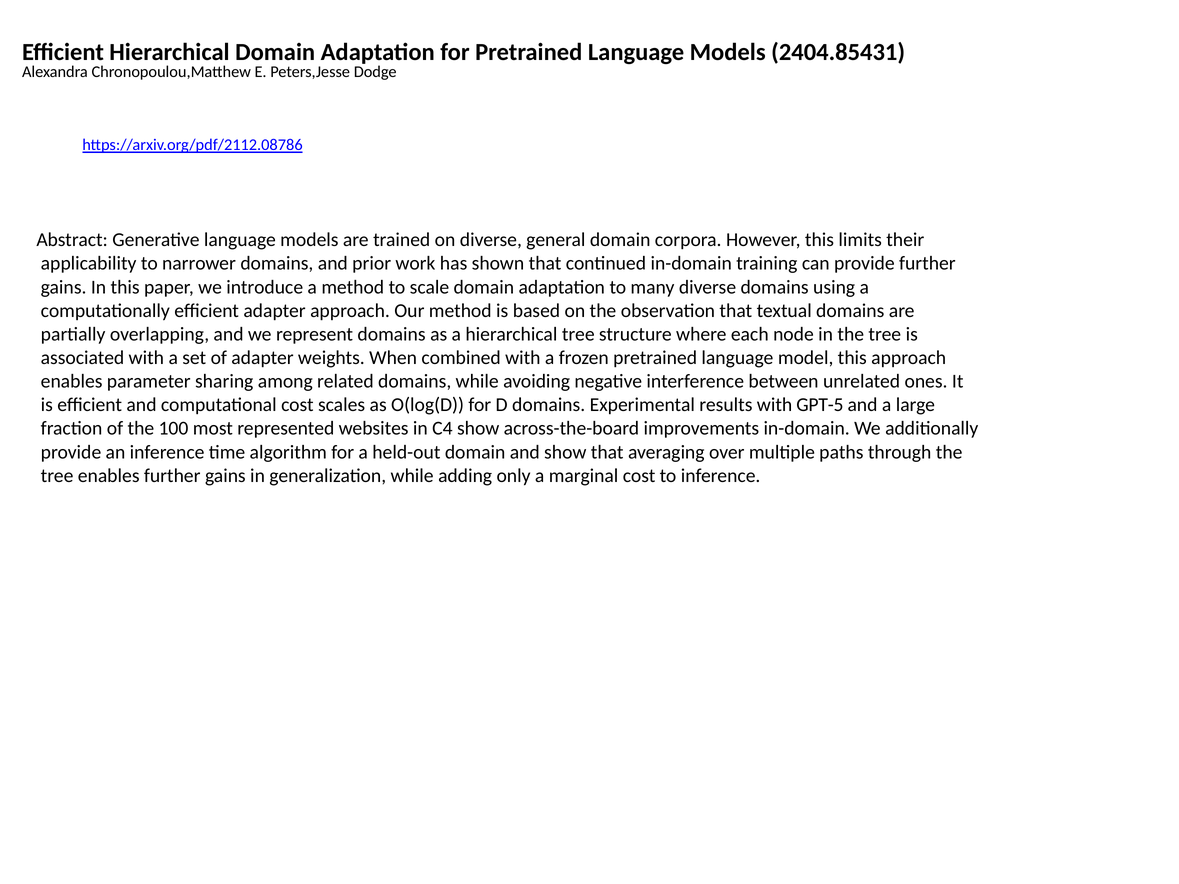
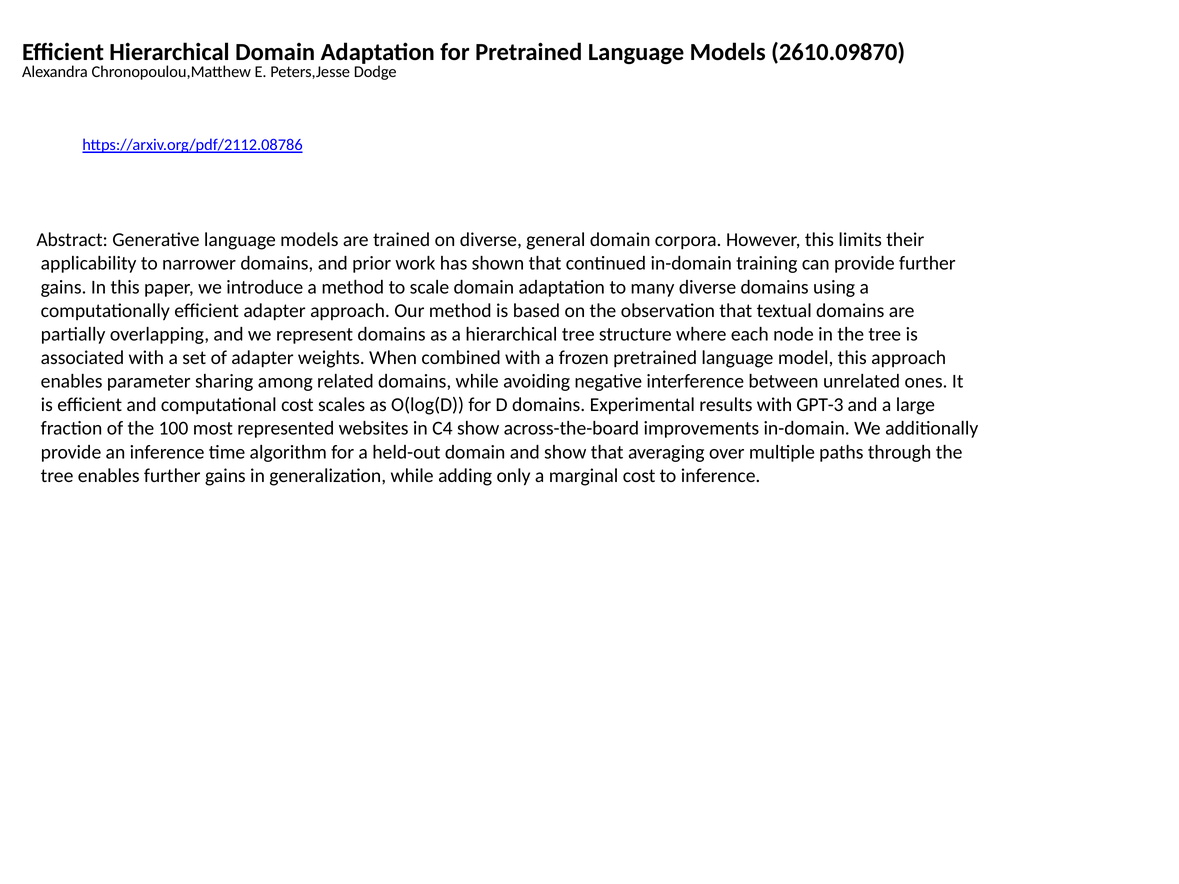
2404.85431: 2404.85431 -> 2610.09870 (838, 52)
GPT-5: GPT-5 -> GPT-3 (820, 405)
